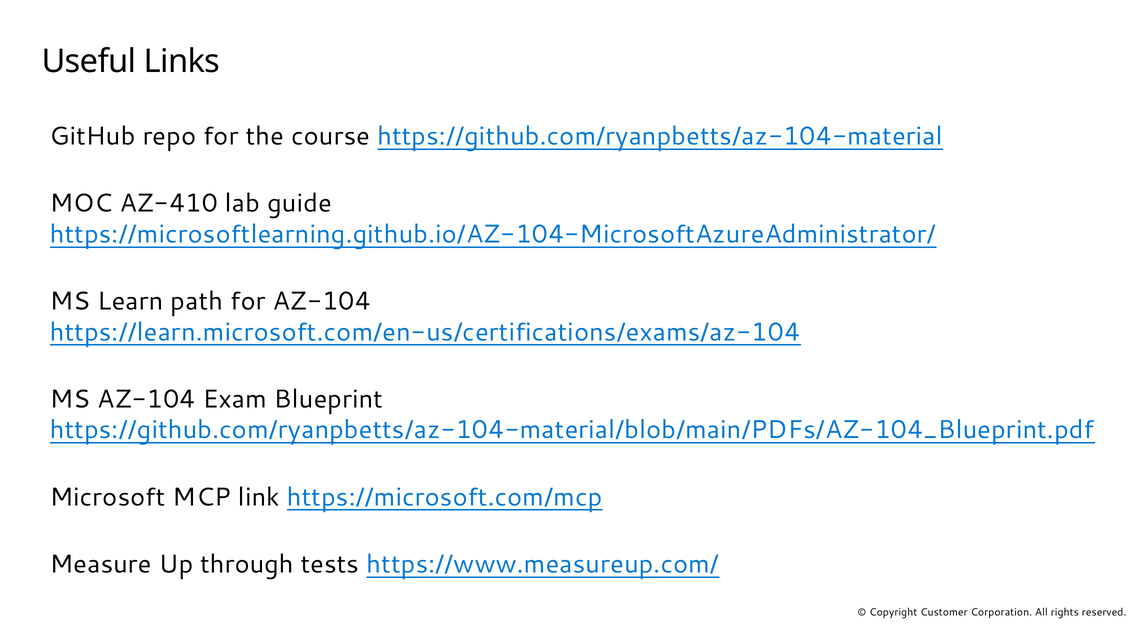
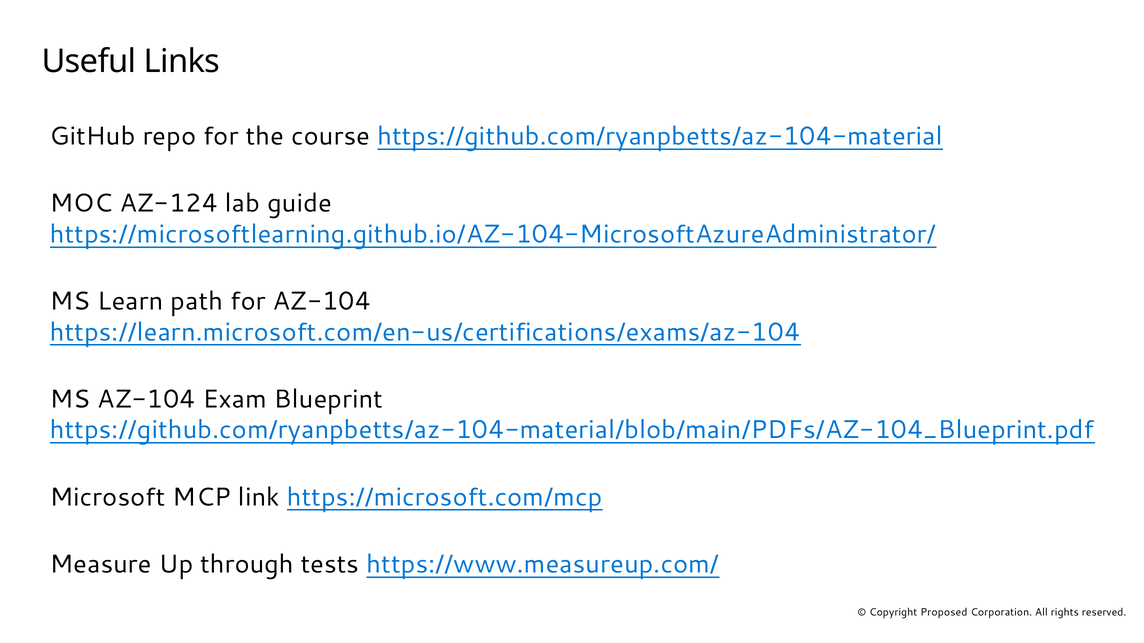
AZ-410: AZ-410 -> AZ-124 (169, 203)
Customer: Customer -> Proposed (944, 613)
